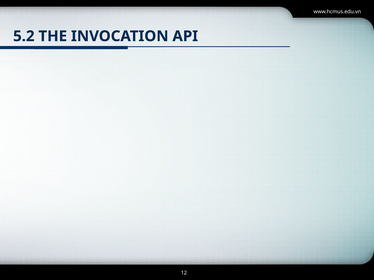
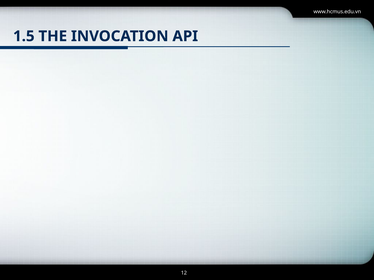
5.2: 5.2 -> 1.5 (24, 36)
